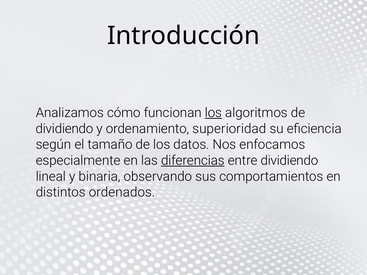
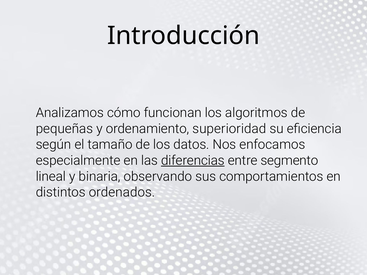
los underline: present -> none (213, 113)
dividiendo: dividiendo -> pequeñas (64, 129)
entre dividiendo: dividiendo -> segmento (289, 161)
